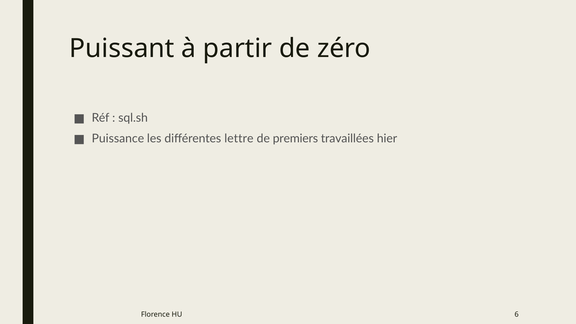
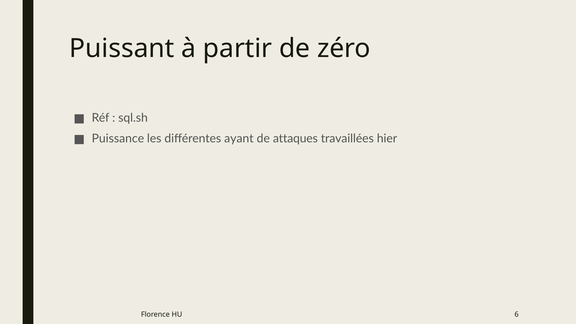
lettre: lettre -> ayant (239, 139)
premiers: premiers -> attaques (295, 139)
